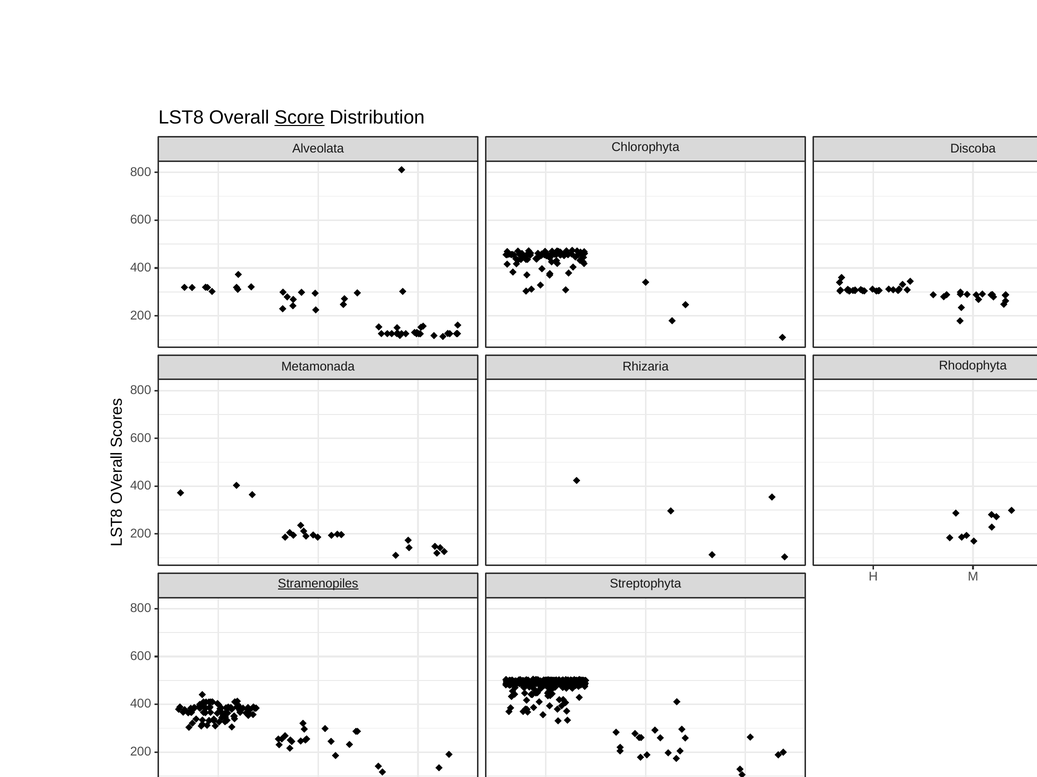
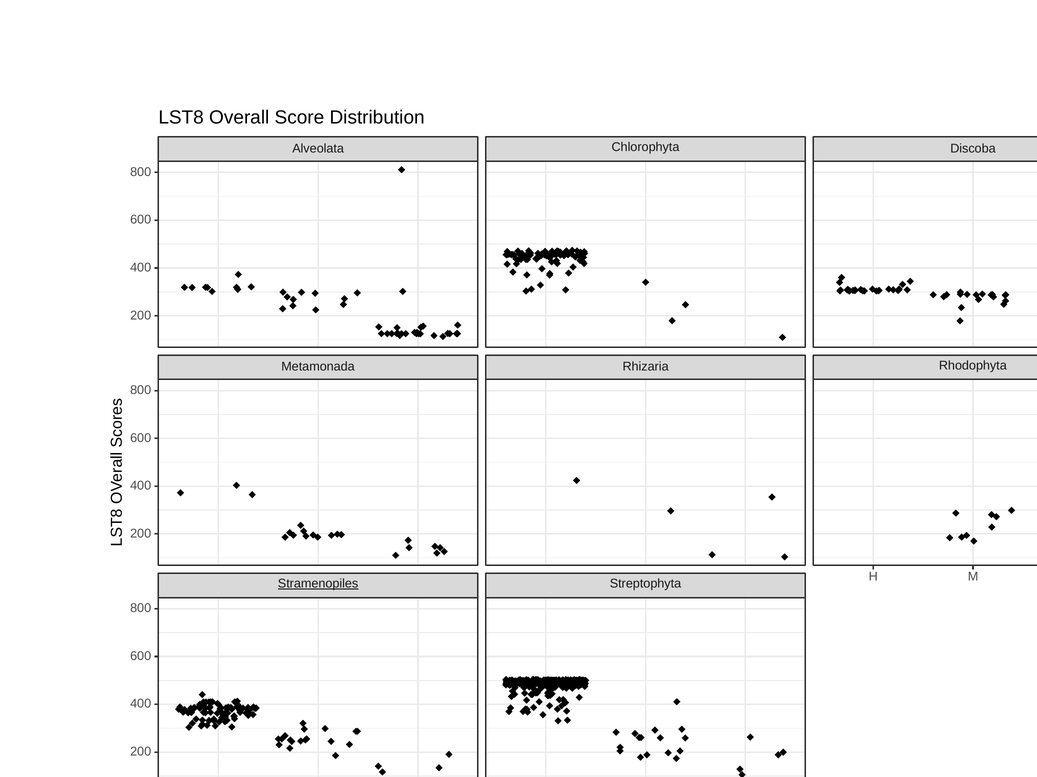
Score underline: present -> none (299, 118)
